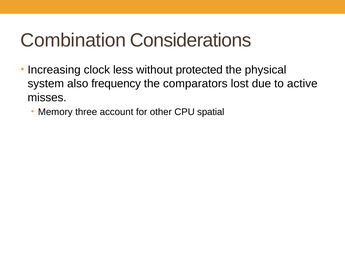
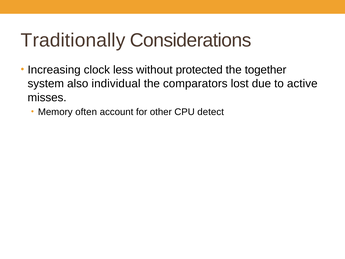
Combination: Combination -> Traditionally (73, 40)
physical: physical -> together (266, 70)
frequency: frequency -> individual (116, 84)
three: three -> often (86, 112)
spatial: spatial -> detect (211, 112)
